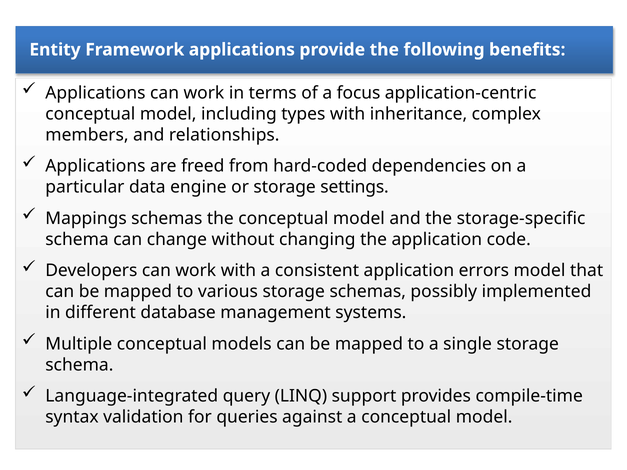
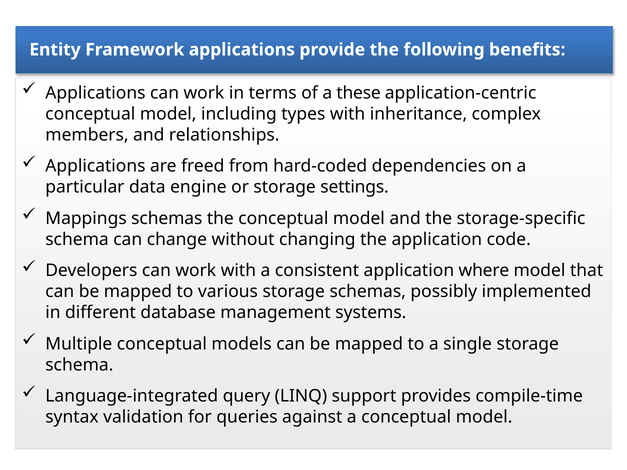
focus: focus -> these (359, 93)
errors: errors -> where (484, 271)
